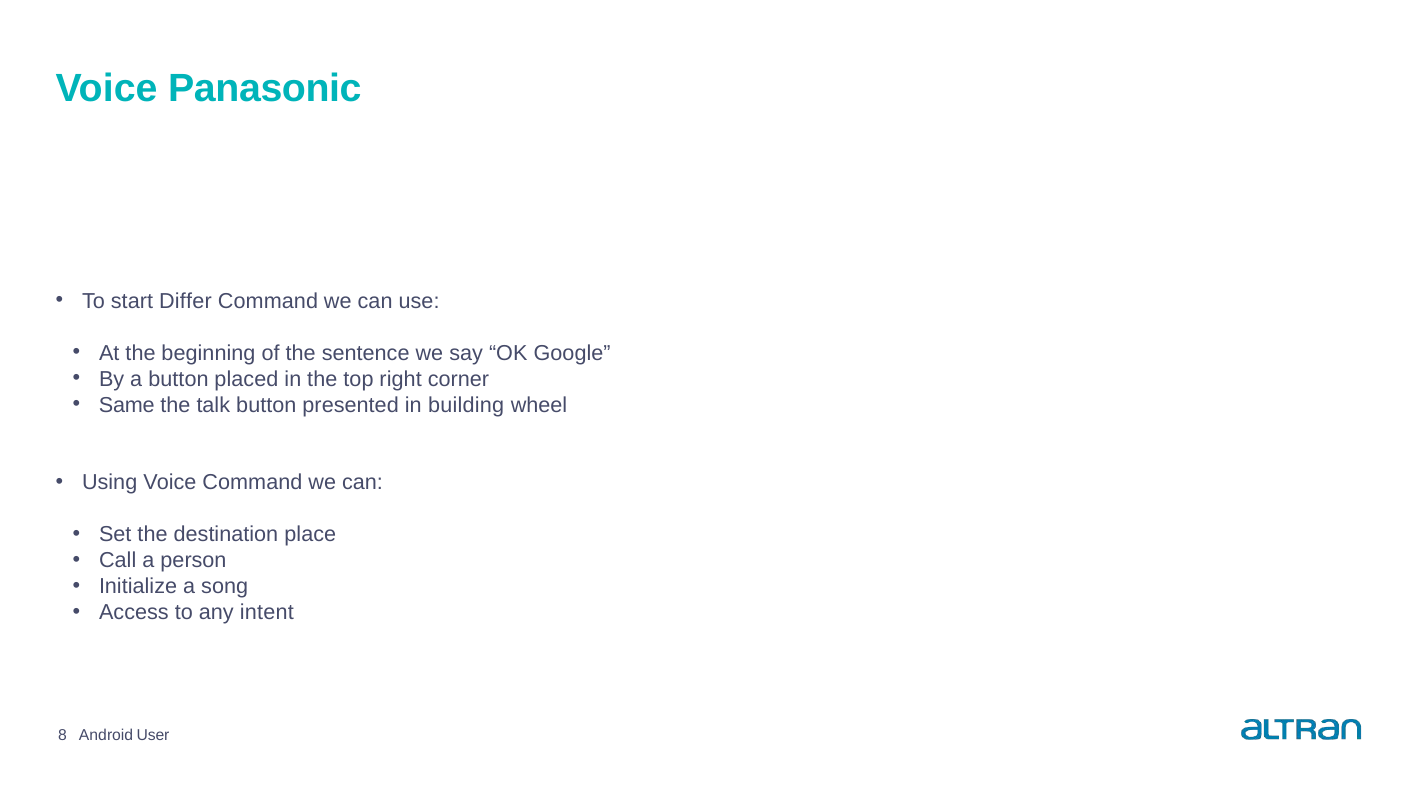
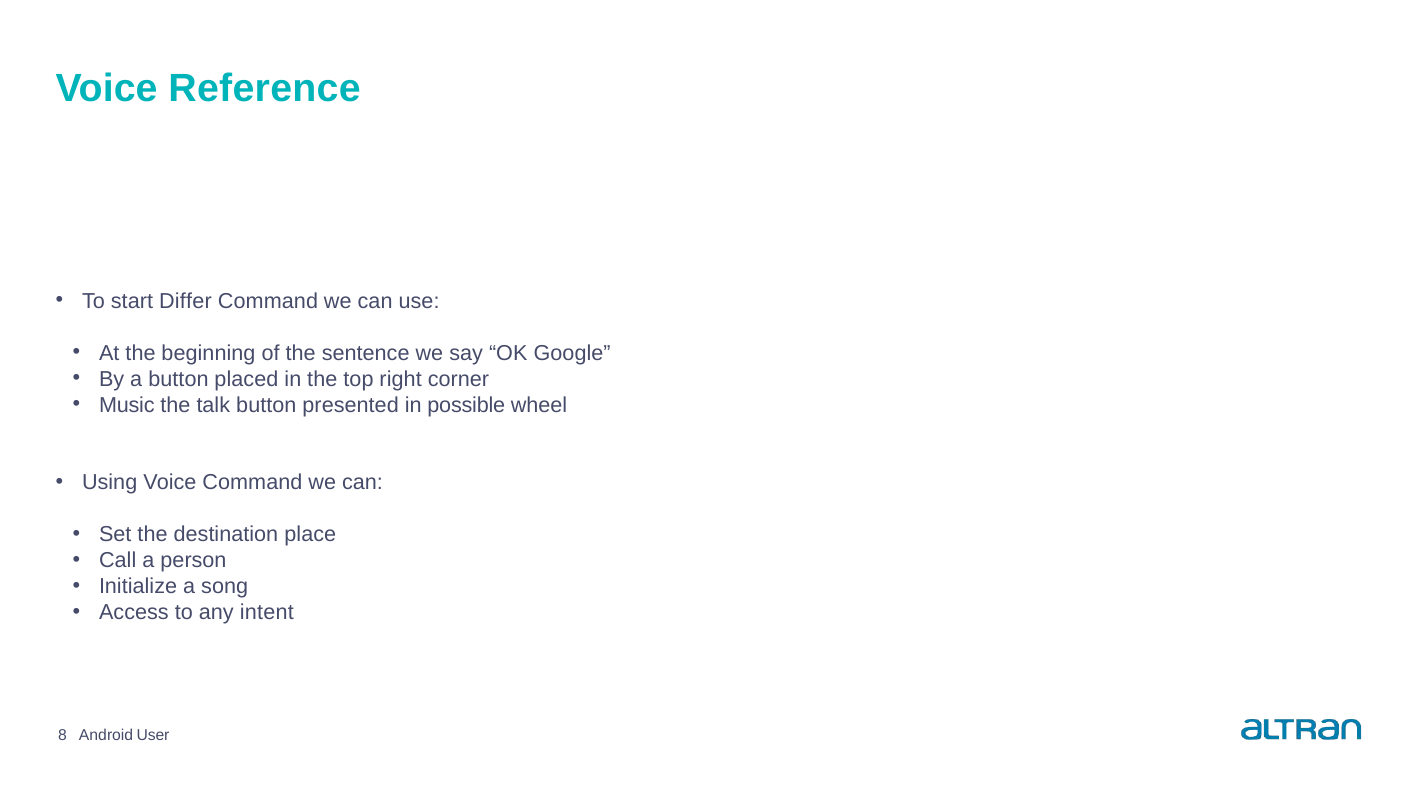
Panasonic: Panasonic -> Reference (265, 89)
Same: Same -> Music (127, 405)
building: building -> possible (466, 405)
